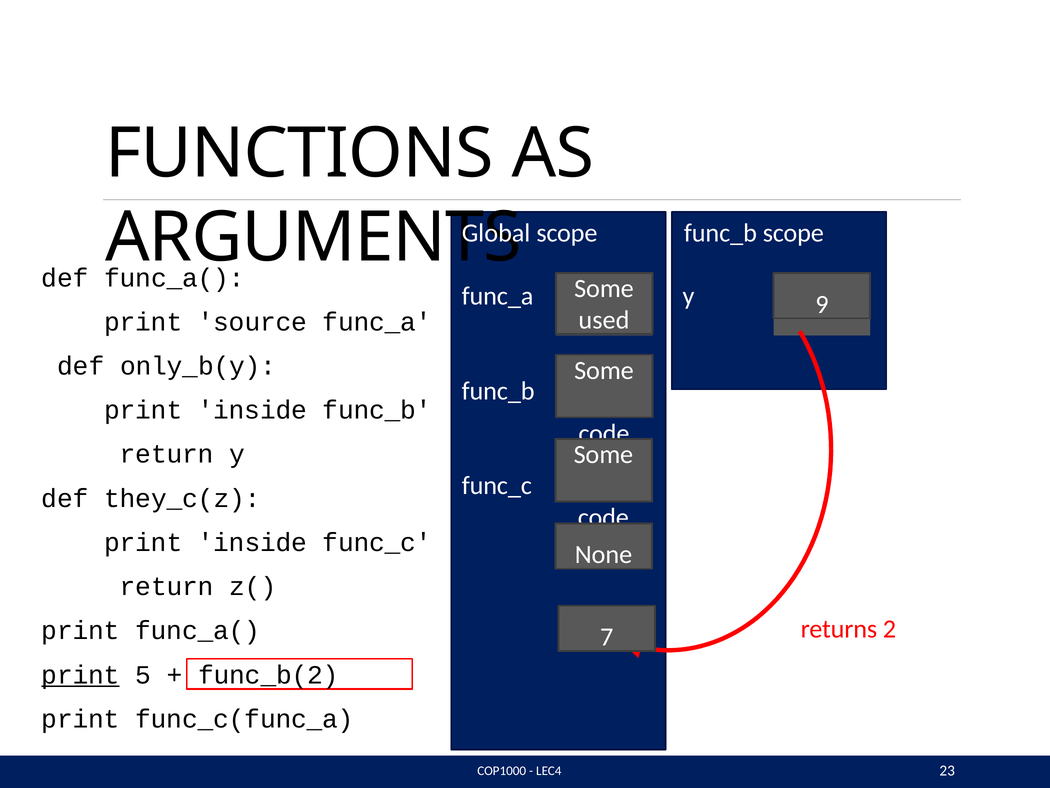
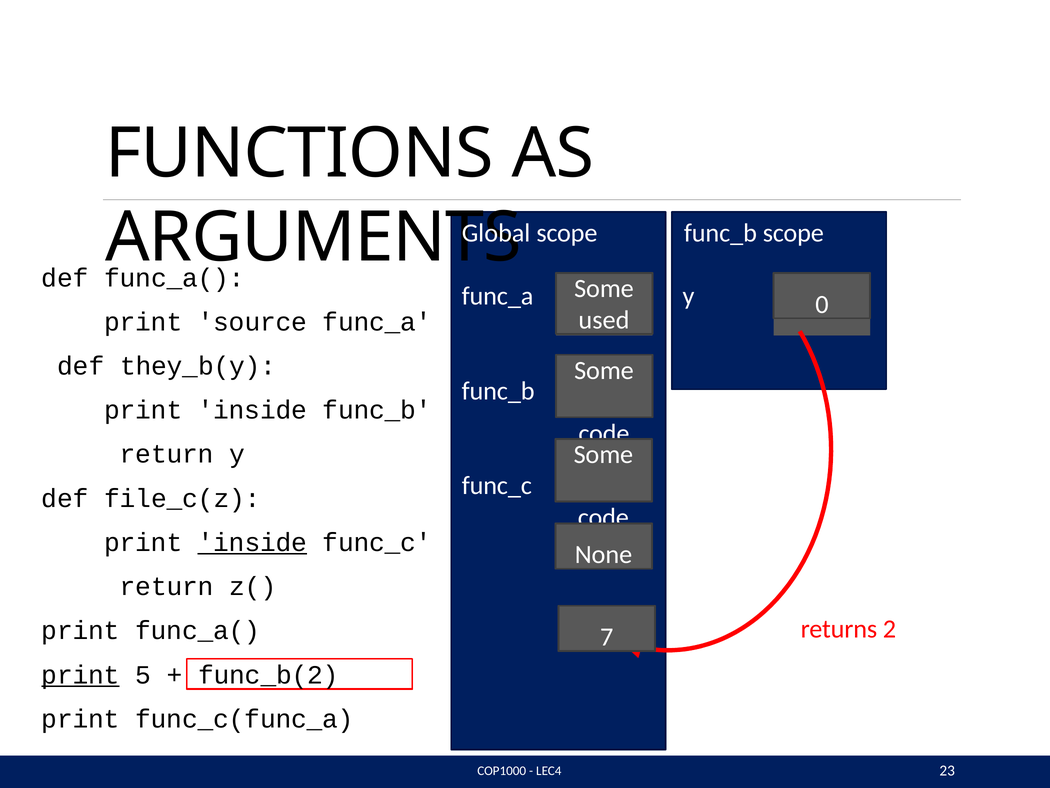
9: 9 -> 0 (822, 304)
only_b(y: only_b(y -> they_b(y (198, 366)
they_c(z: they_c(z -> file_c(z (182, 498)
inside underline: none -> present (252, 542)
